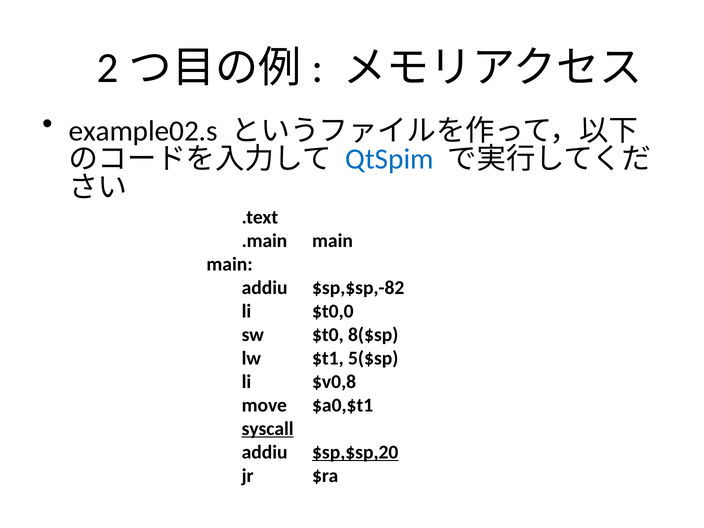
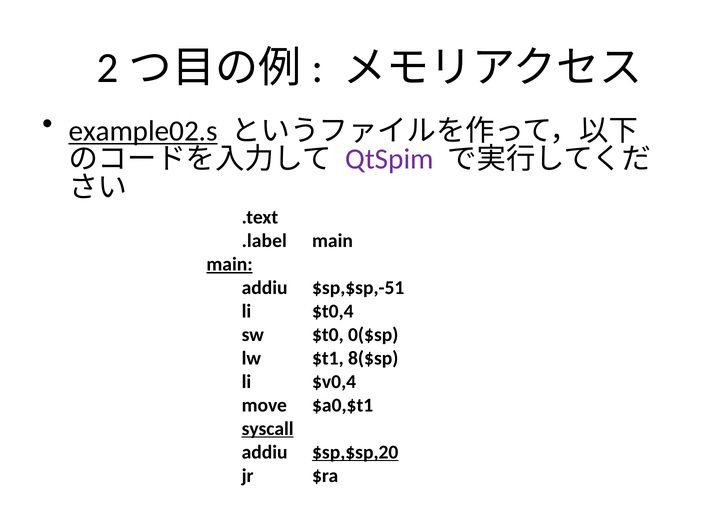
example02.s underline: none -> present (143, 131)
QtSpim colour: blue -> purple (390, 159)
.main: .main -> .label (264, 241)
main underline: none -> present (230, 264)
$sp,$sp,-82: $sp,$sp,-82 -> $sp,$sp,-51 (358, 288)
$t0,0: $t0,0 -> $t0,4 (333, 311)
8($sp: 8($sp -> 0($sp (373, 335)
5($sp: 5($sp -> 8($sp (373, 358)
$v0,8: $v0,8 -> $v0,4 (334, 382)
